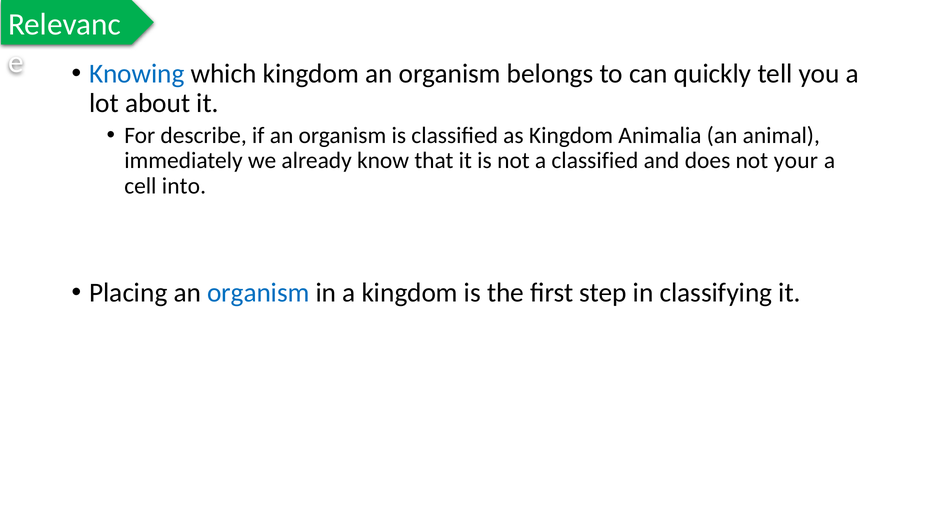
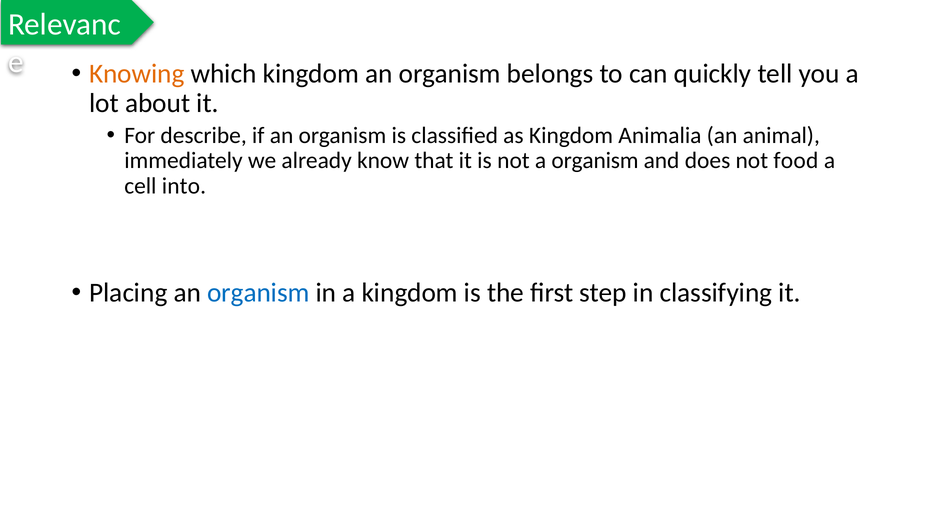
Knowing colour: blue -> orange (137, 73)
a classified: classified -> organism (595, 161)
your: your -> food (796, 161)
